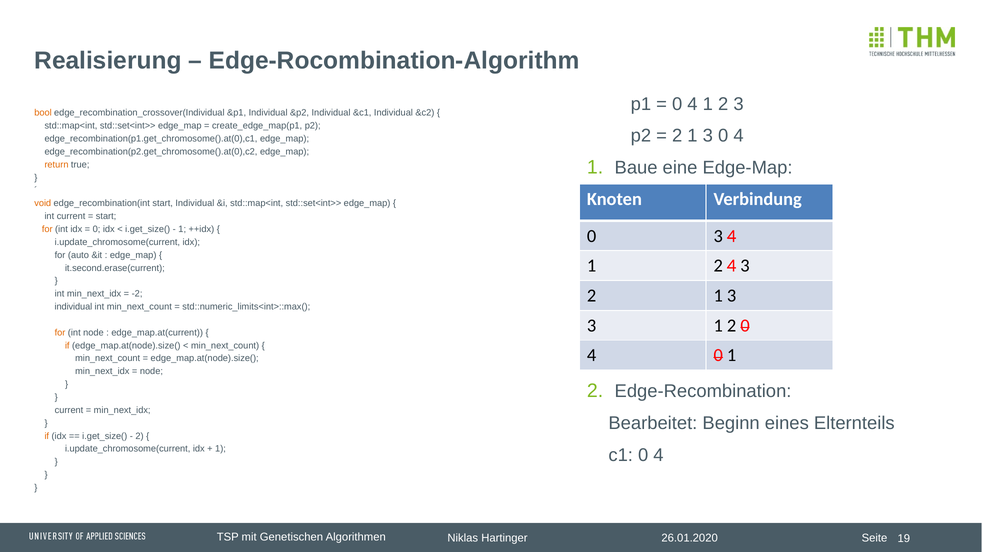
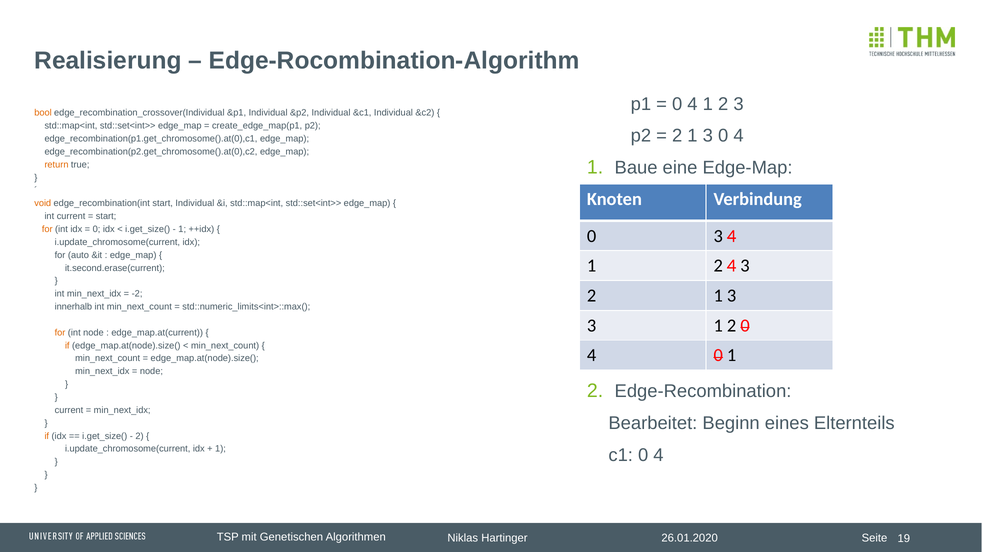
individual: individual -> innerhalb (73, 307)
